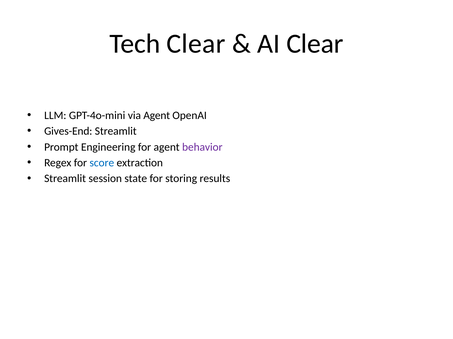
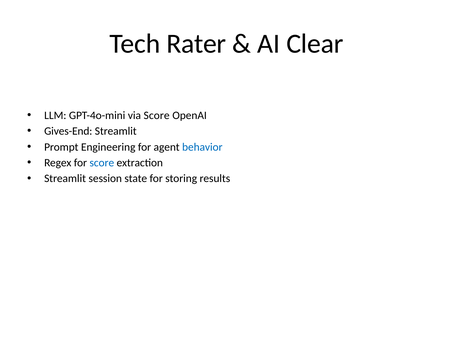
Tech Clear: Clear -> Rater (196, 44)
via Agent: Agent -> Score (157, 116)
behavior colour: purple -> blue (202, 147)
